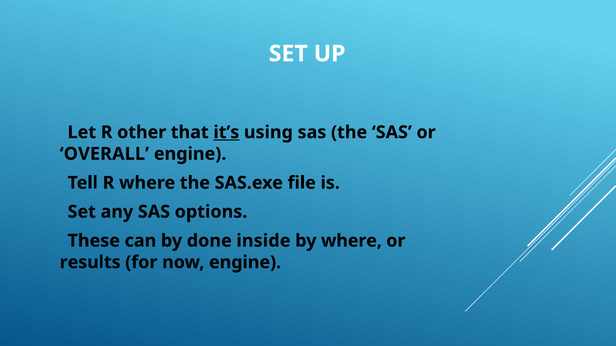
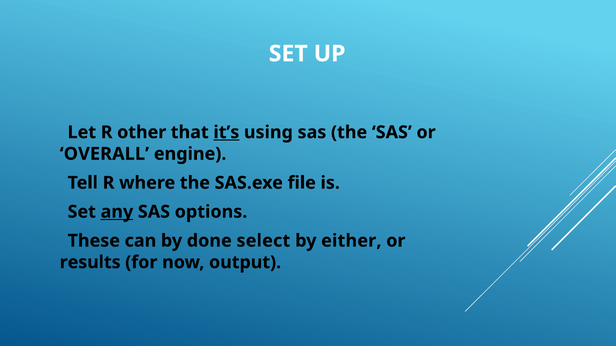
any underline: none -> present (117, 212)
inside: inside -> select (263, 241)
by where: where -> either (351, 241)
now engine: engine -> output (245, 263)
